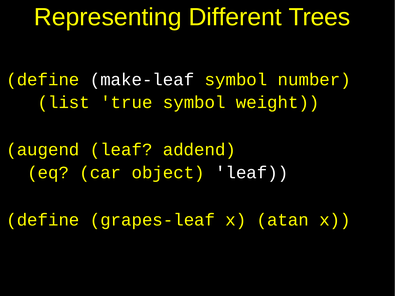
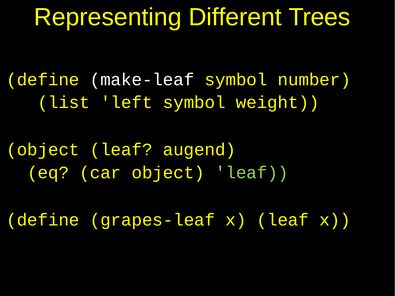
true: true -> left (126, 102)
augend: augend -> object (43, 150)
addend: addend -> augend (199, 150)
leaf colour: white -> light green (252, 173)
x atan: atan -> leaf (283, 220)
